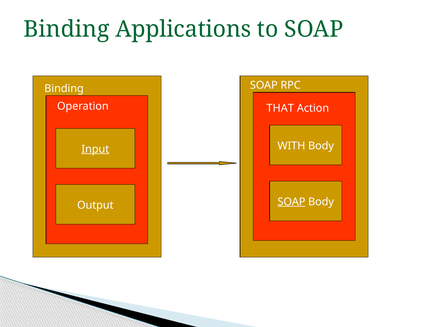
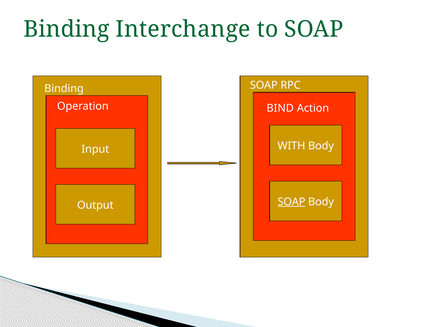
Applications: Applications -> Interchange (183, 29)
THAT: THAT -> BIND (280, 108)
Input underline: present -> none (95, 149)
